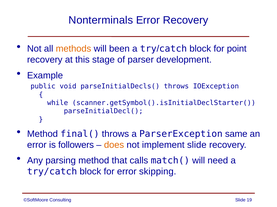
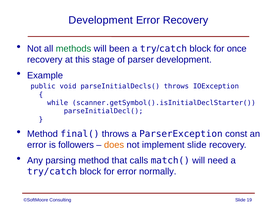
Nonterminals: Nonterminals -> Development (101, 20)
methods colour: orange -> green (73, 49)
point: point -> once (237, 49)
same: same -> const (236, 134)
skipping: skipping -> normally (158, 172)
